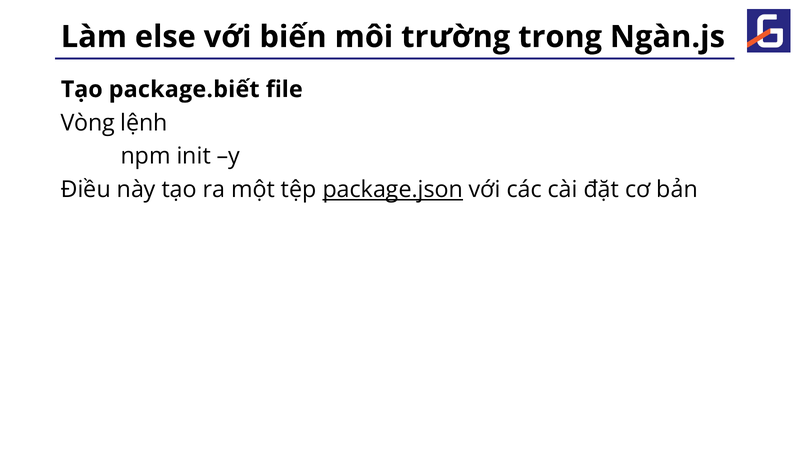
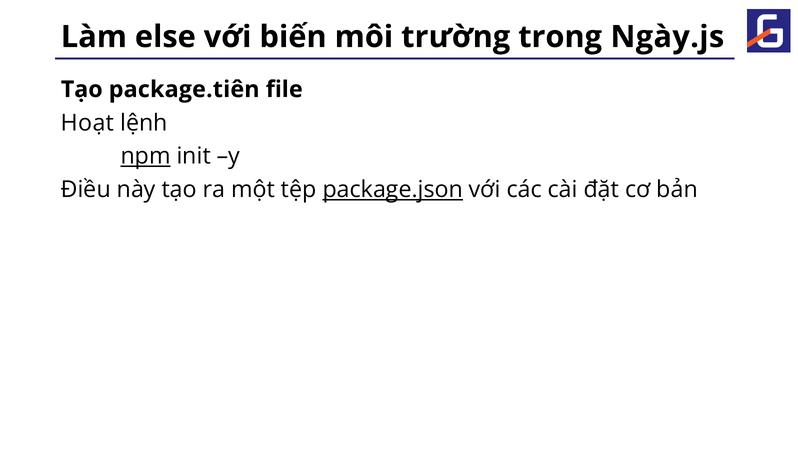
Ngàn.js: Ngàn.js -> Ngày.js (667, 37)
package.biết: package.biết -> package.tiên (184, 89)
Vòng: Vòng -> Hoạt (87, 123)
npm underline: none -> present (146, 156)
